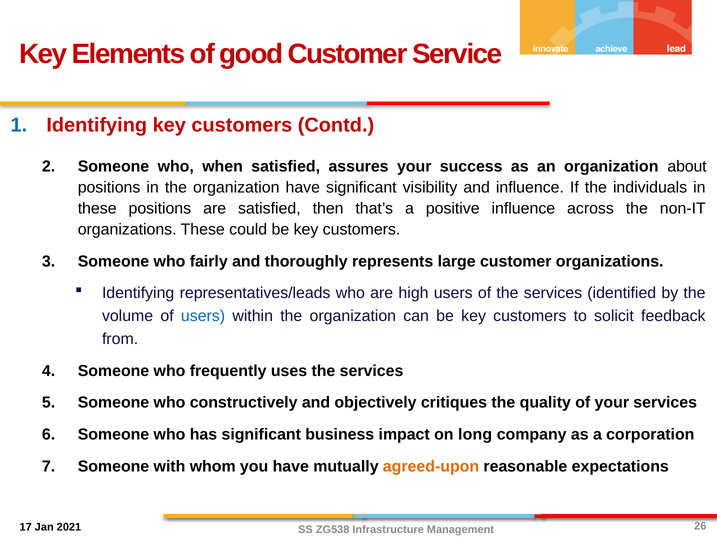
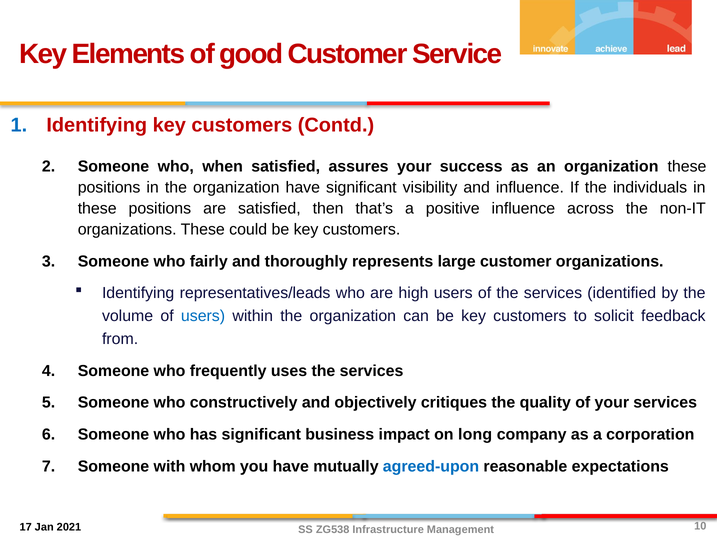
organization about: about -> these (687, 166)
agreed‐upon colour: orange -> blue (431, 466)
26: 26 -> 10 (700, 526)
